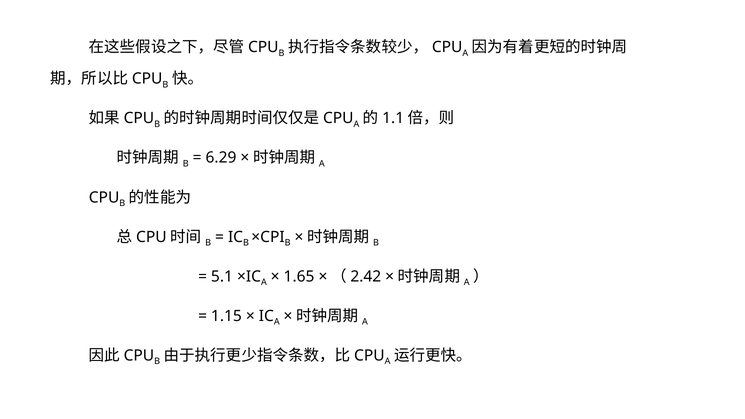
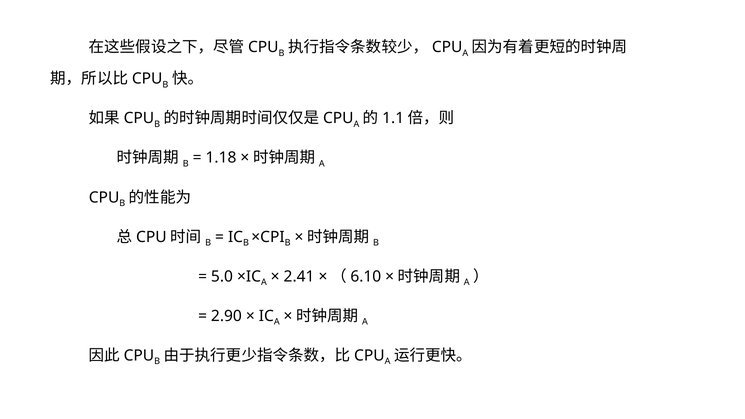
6.29: 6.29 -> 1.18 (221, 158)
5.1: 5.1 -> 5.0 (222, 276)
1.65: 1.65 -> 2.41 (299, 276)
2.42: 2.42 -> 6.10 (366, 276)
1.15: 1.15 -> 2.90 (226, 316)
